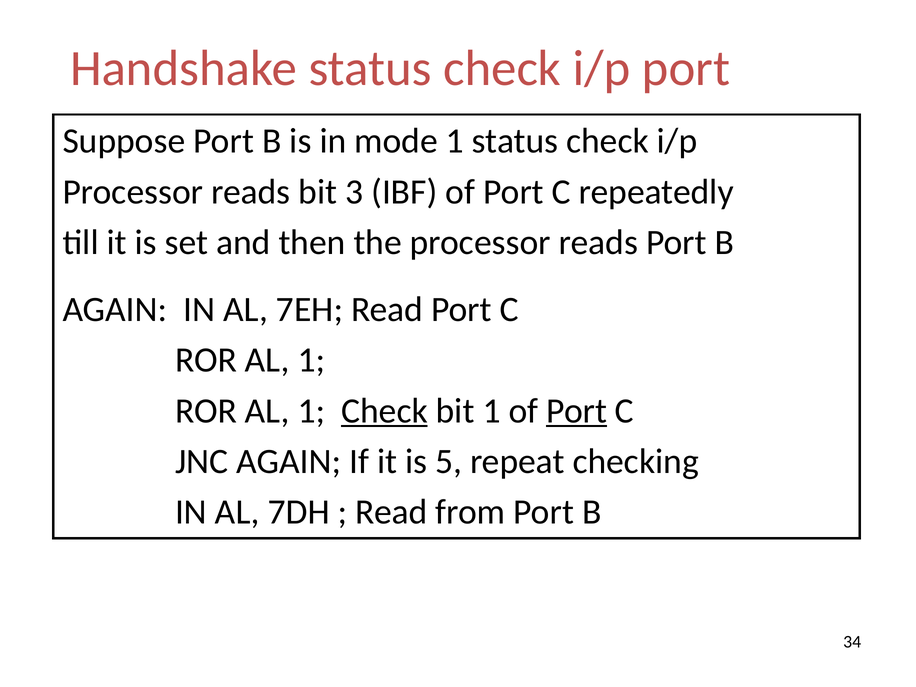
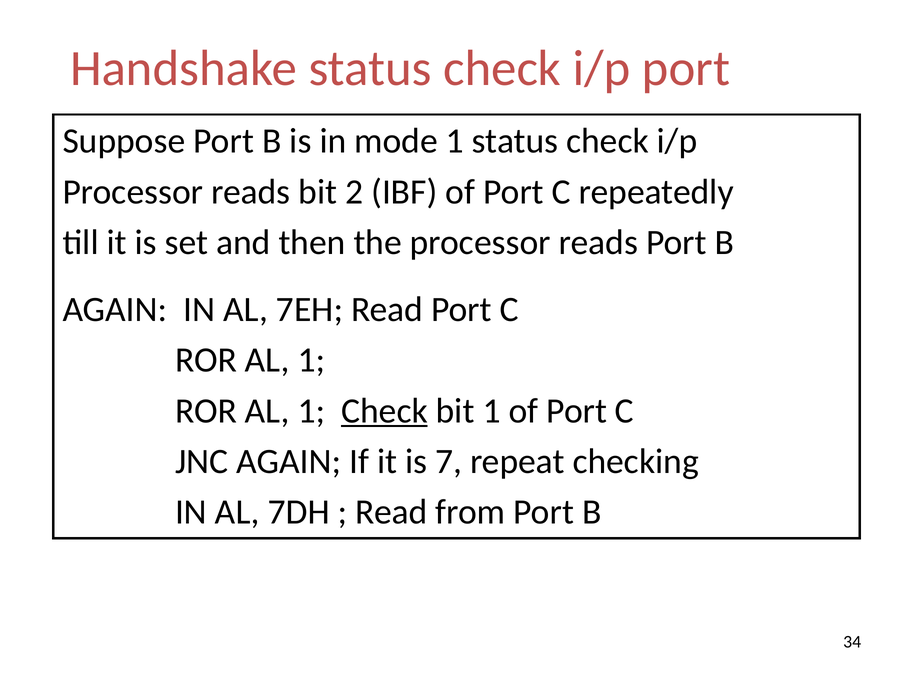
3: 3 -> 2 (354, 192)
Port underline: present -> none (577, 411)
5: 5 -> 7 (449, 461)
